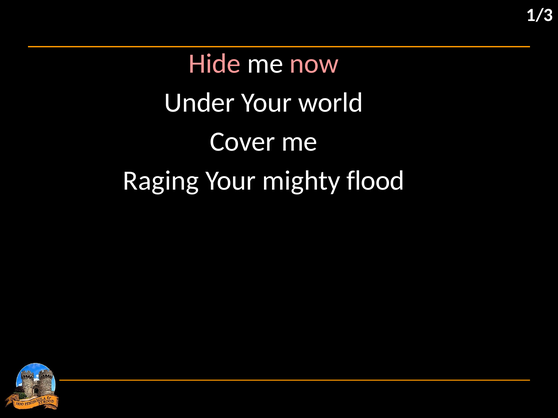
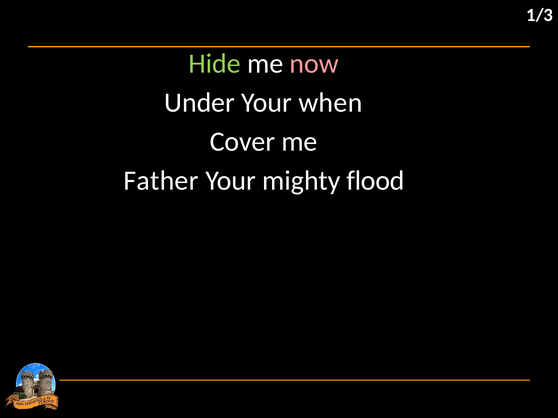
Hide colour: pink -> light green (215, 64)
world: world -> when (330, 103)
Raging: Raging -> Father (161, 181)
